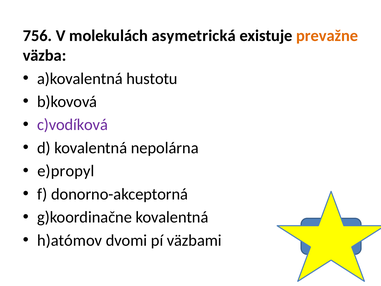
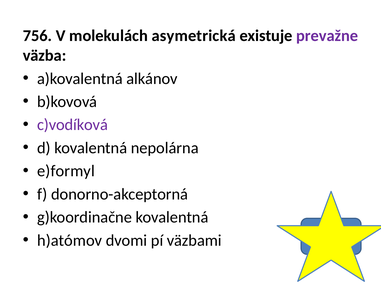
prevažne colour: orange -> purple (327, 36)
hustotu: hustotu -> alkánov (152, 79)
e)propyl: e)propyl -> e)formyl (66, 171)
